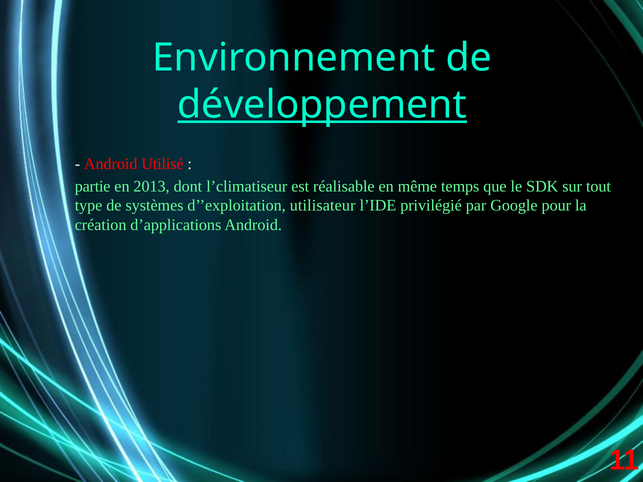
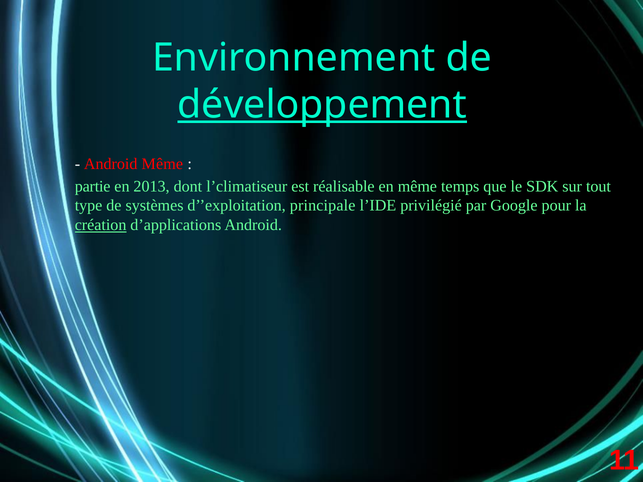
Android Utilisé: Utilisé -> Même (162, 164)
utilisateur: utilisateur -> principale (323, 206)
création underline: none -> present (101, 225)
